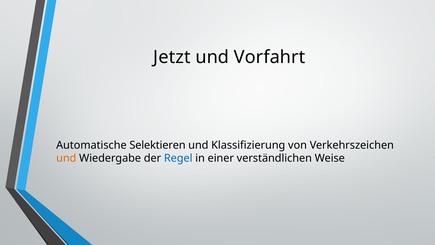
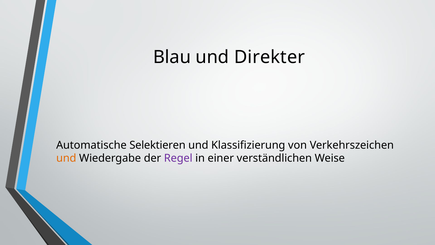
Jetzt: Jetzt -> Blau (172, 57)
Vorfahrt: Vorfahrt -> Direkter (270, 57)
Regel colour: blue -> purple (178, 158)
